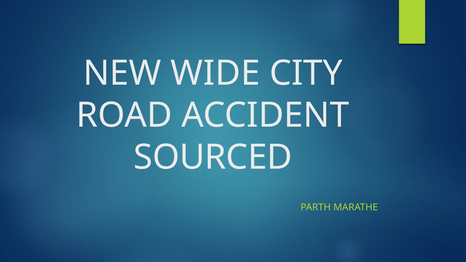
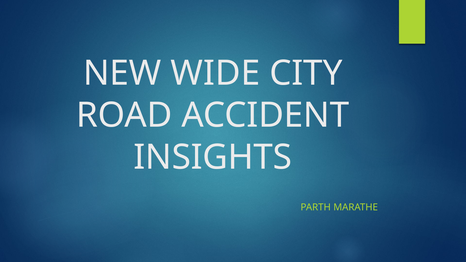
SOURCED: SOURCED -> INSIGHTS (213, 157)
